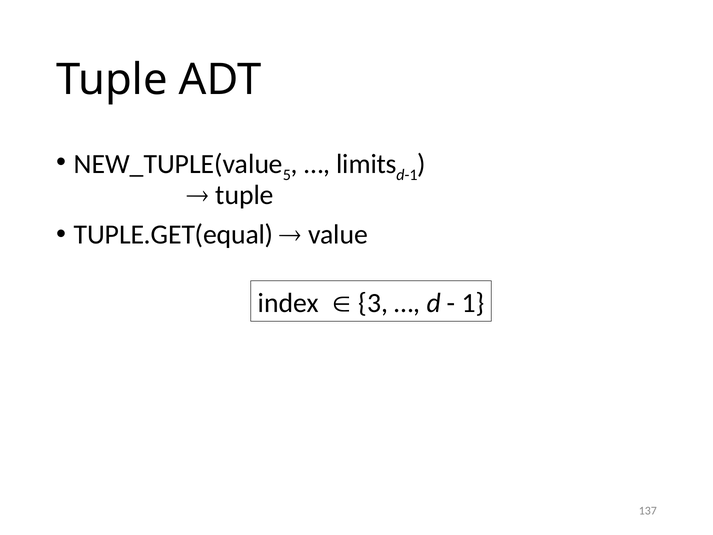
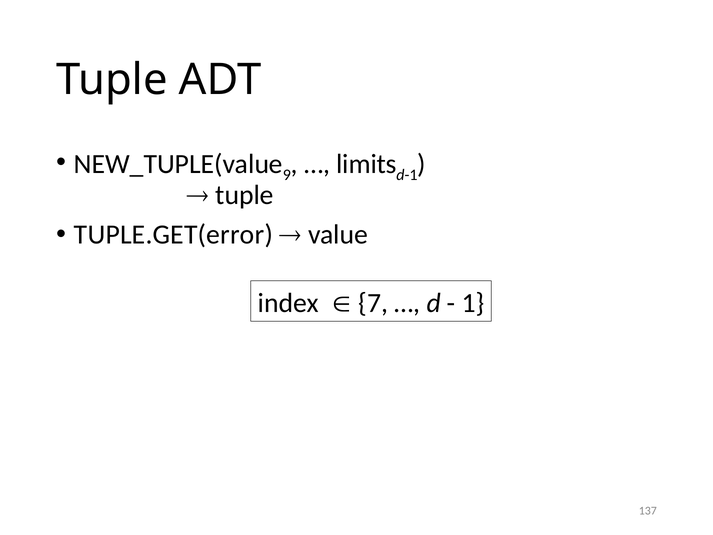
5: 5 -> 9 (287, 175)
TUPLE.GET(equal: TUPLE.GET(equal -> TUPLE.GET(error (173, 235)
3: 3 -> 7 (373, 303)
